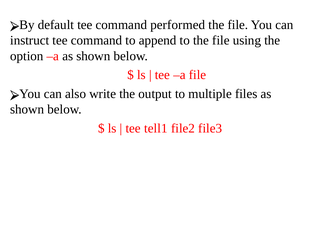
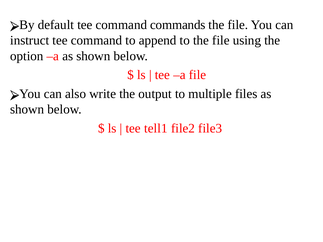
performed: performed -> commands (178, 25)
